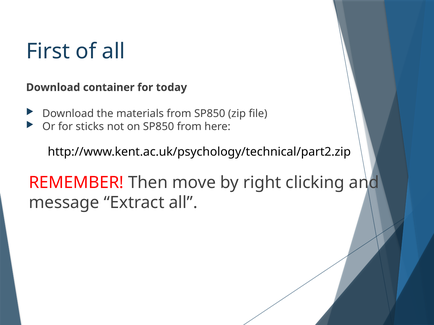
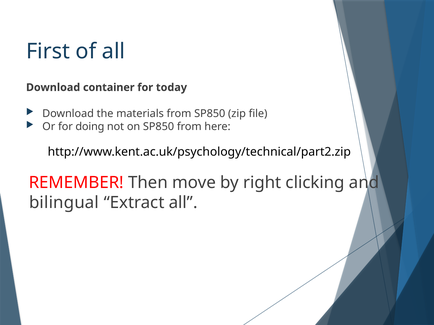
sticks: sticks -> doing (90, 127)
message: message -> bilingual (64, 203)
